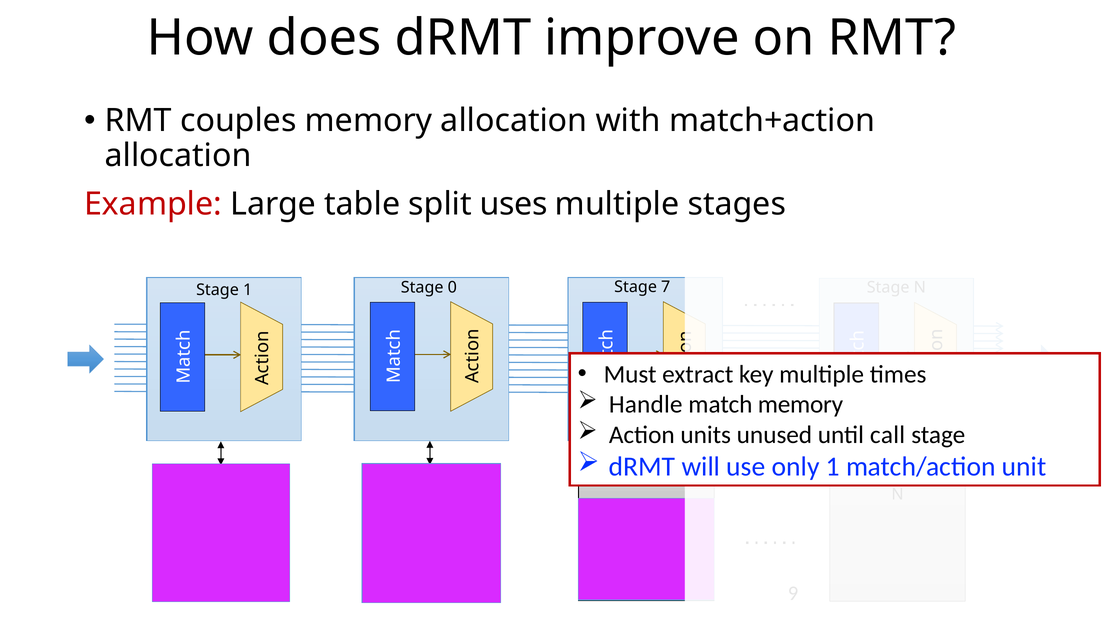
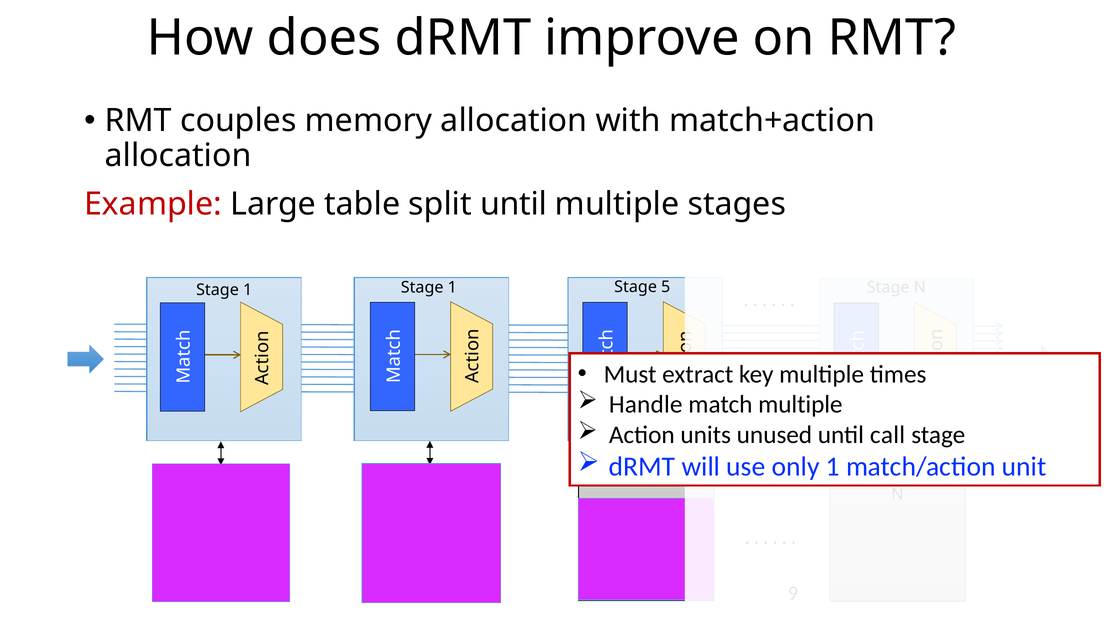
split uses: uses -> until (514, 204)
1 Stage 0: 0 -> 1 (452, 287)
7: 7 -> 5 (666, 287)
match memory: memory -> multiple (800, 405)
